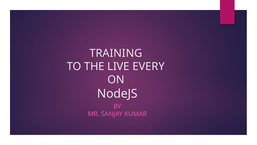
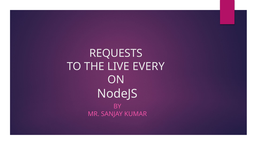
TRAINING: TRAINING -> REQUESTS (116, 53)
